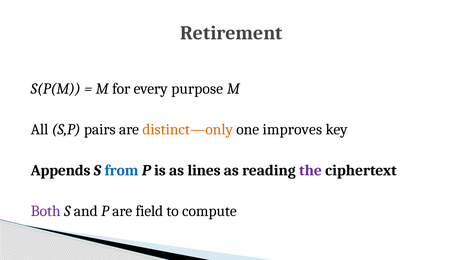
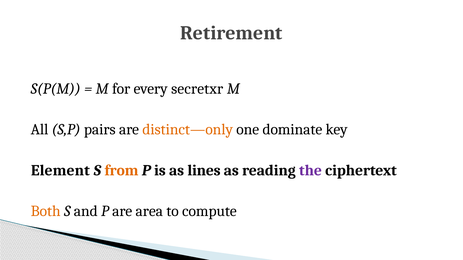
purpose: purpose -> secretxr (197, 89)
improves: improves -> dominate (292, 130)
Appends: Appends -> Element (60, 171)
from colour: blue -> orange (121, 171)
Both colour: purple -> orange (46, 212)
field: field -> area (149, 212)
